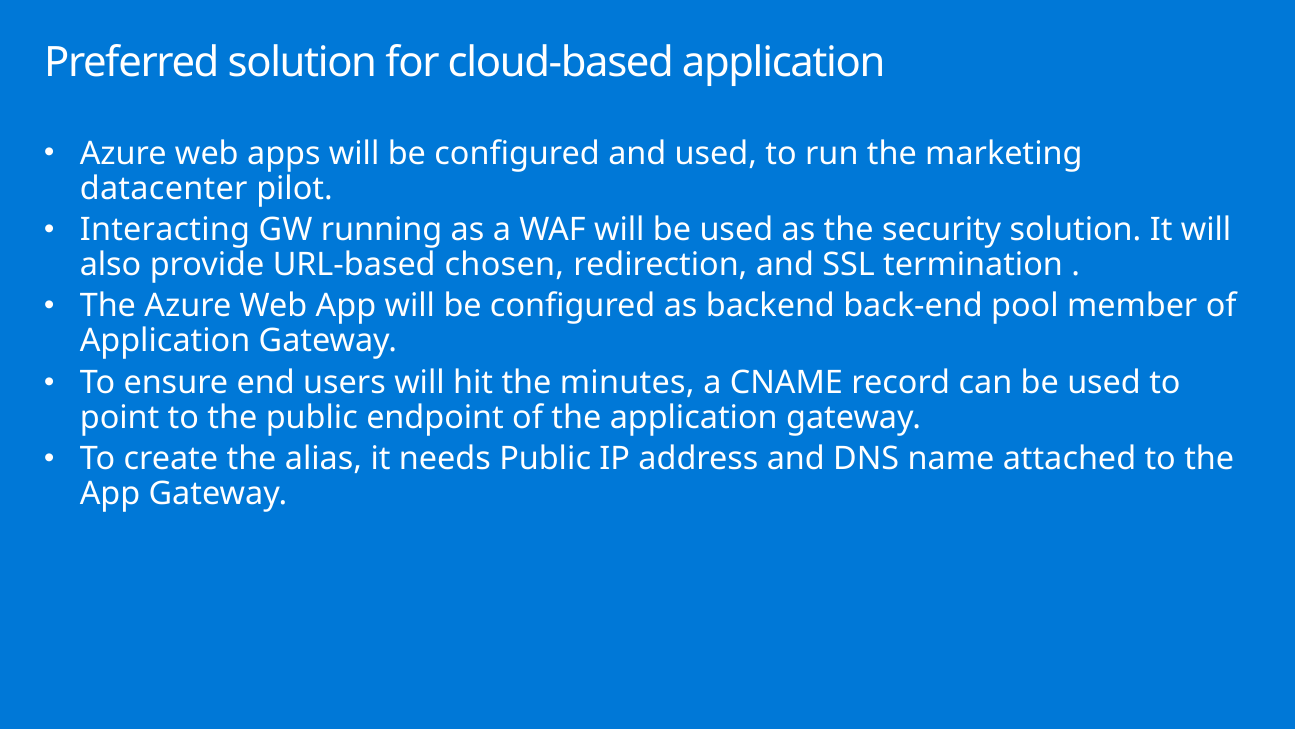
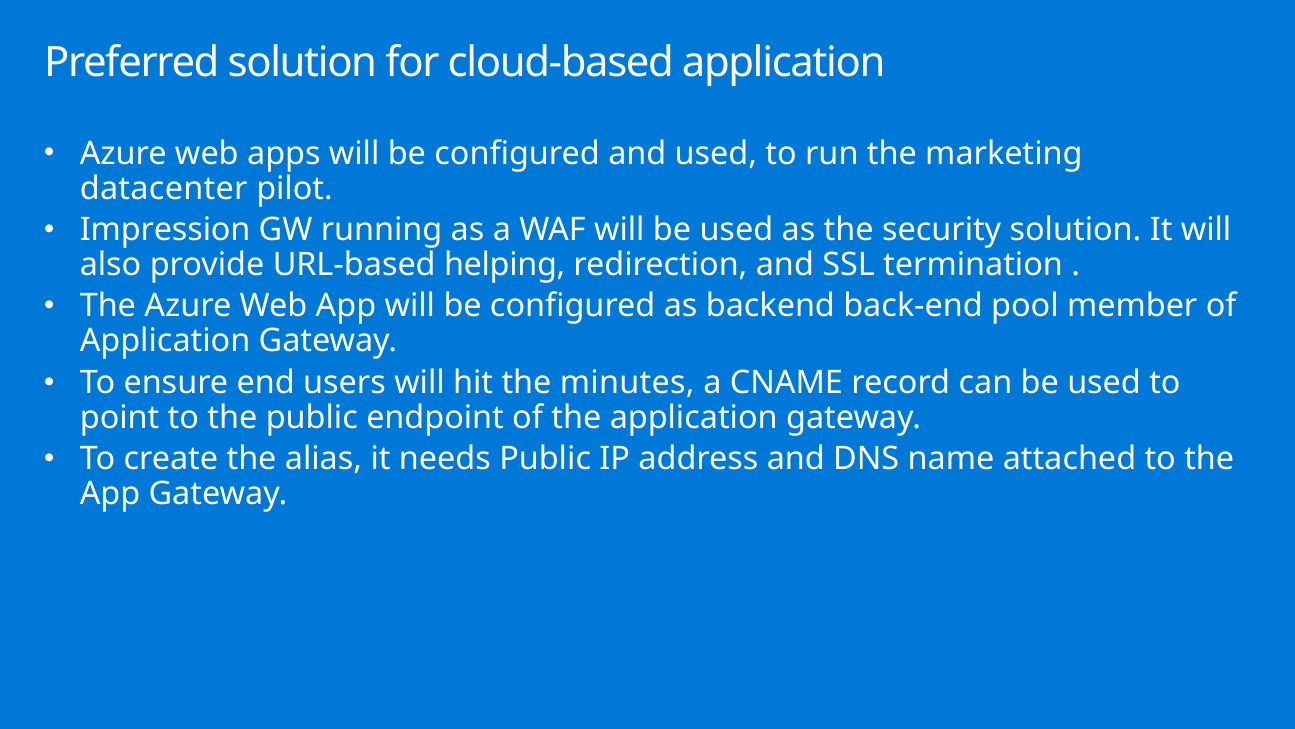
Interacting: Interacting -> Impression (165, 230)
chosen: chosen -> helping (505, 265)
